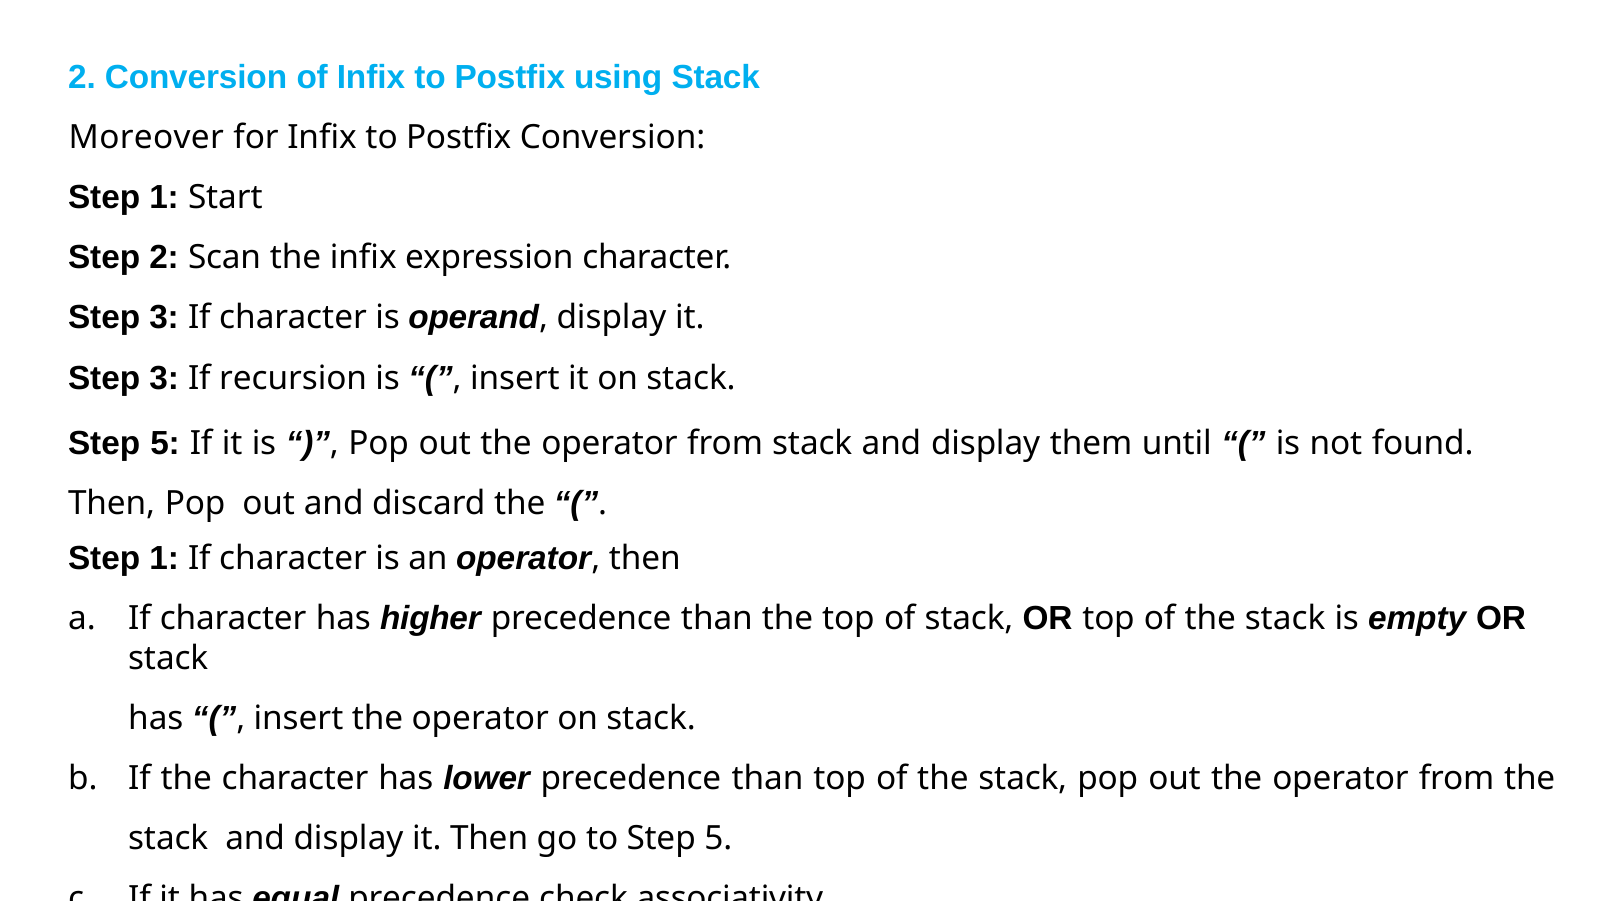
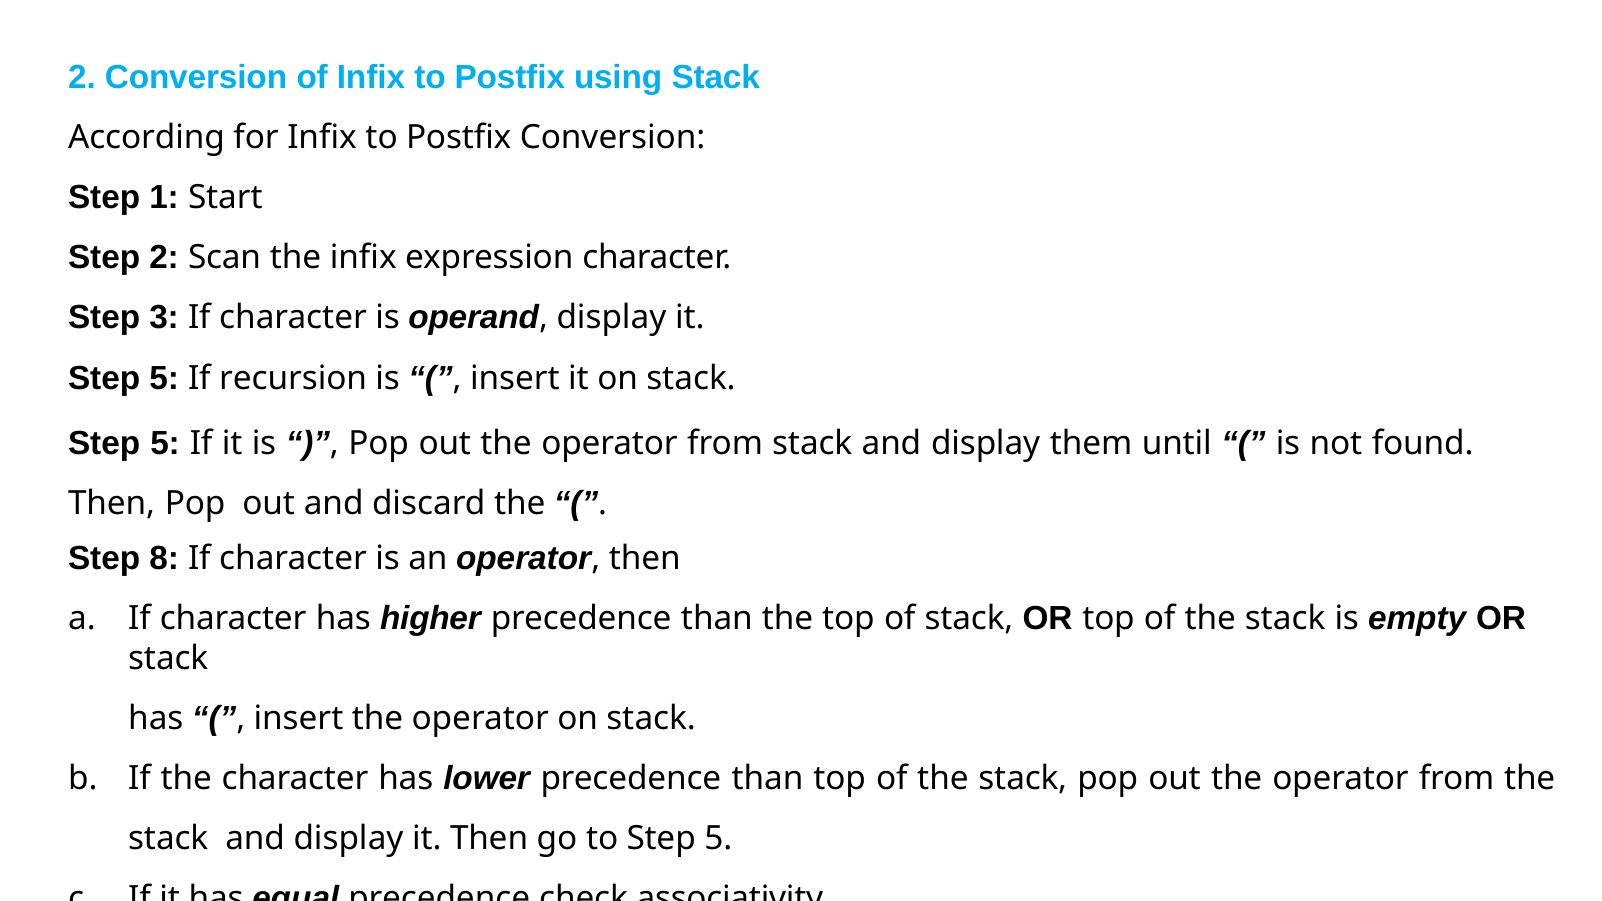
Moreover: Moreover -> According (146, 138)
3: 3 -> 5 (164, 378)
1: 1 -> 8 (164, 559)
